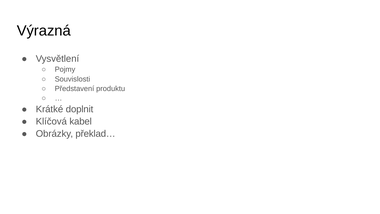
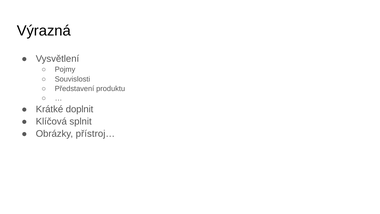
kabel: kabel -> splnit (81, 121)
překlad…: překlad… -> přístroj… (95, 134)
